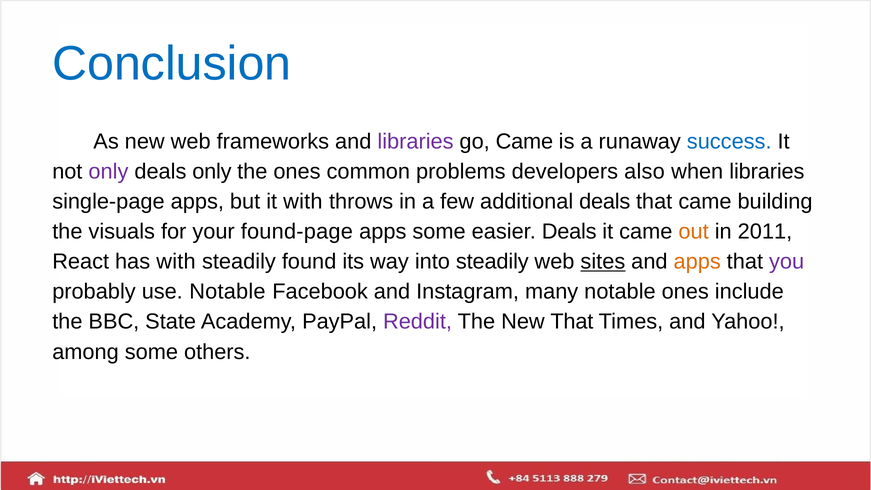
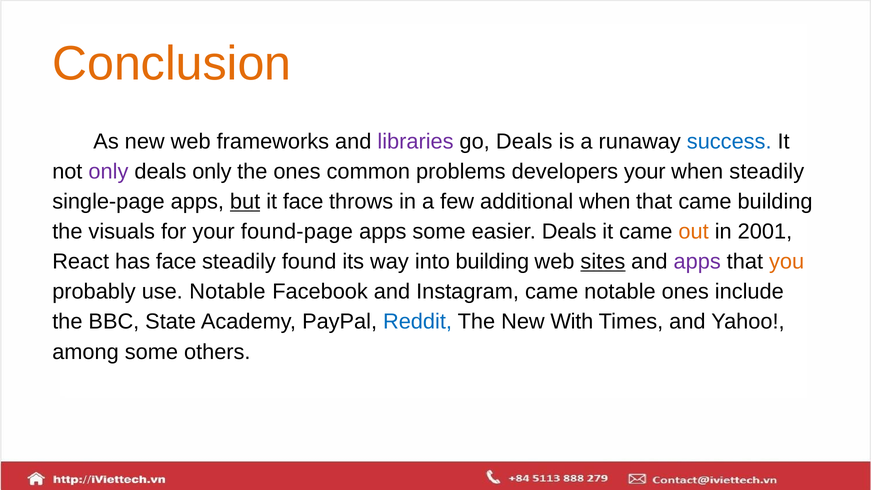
Conclusion colour: blue -> orange (172, 64)
go Came: Came -> Deals (524, 142)
developers also: also -> your (645, 172)
when libraries: libraries -> steadily (767, 172)
but underline: none -> present (245, 202)
it with: with -> face (303, 202)
additional deals: deals -> when (605, 202)
2011: 2011 -> 2001 (765, 232)
has with: with -> face (176, 262)
into steadily: steadily -> building (492, 262)
apps colour: orange -> purple (697, 262)
you colour: purple -> orange (787, 262)
Instagram many: many -> came (552, 292)
Reddit colour: purple -> blue (418, 322)
New That: That -> With (572, 322)
